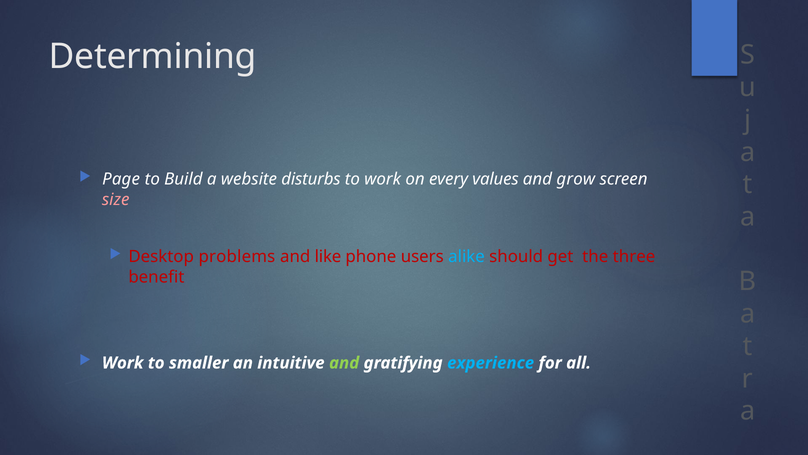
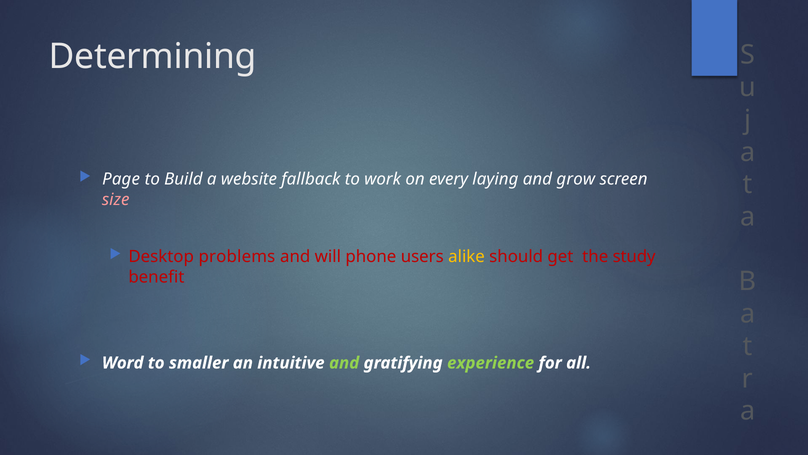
disturbs: disturbs -> fallback (311, 179)
values: values -> laying (495, 179)
like: like -> will (328, 256)
alike colour: light blue -> yellow (467, 256)
three: three -> study (634, 256)
Work: Work -> Word (123, 363)
experience colour: light blue -> light green (491, 363)
